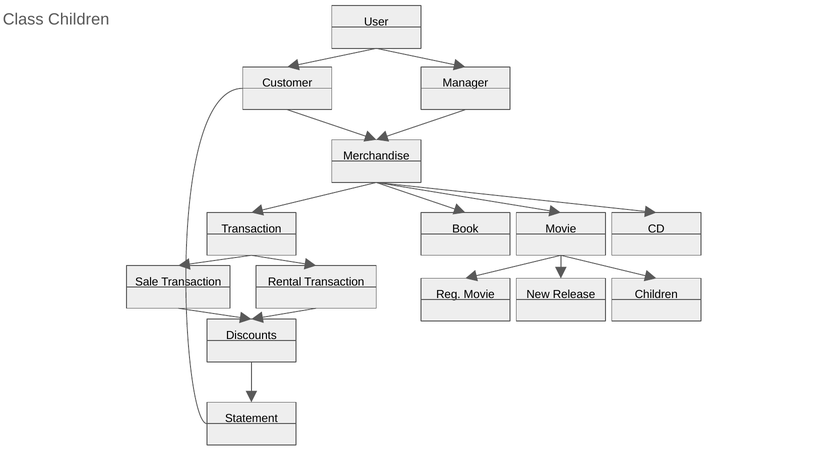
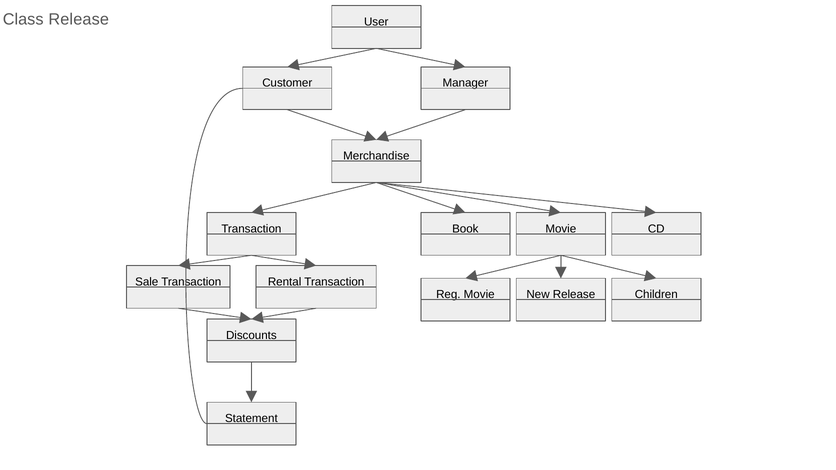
Class Children: Children -> Release (79, 19)
